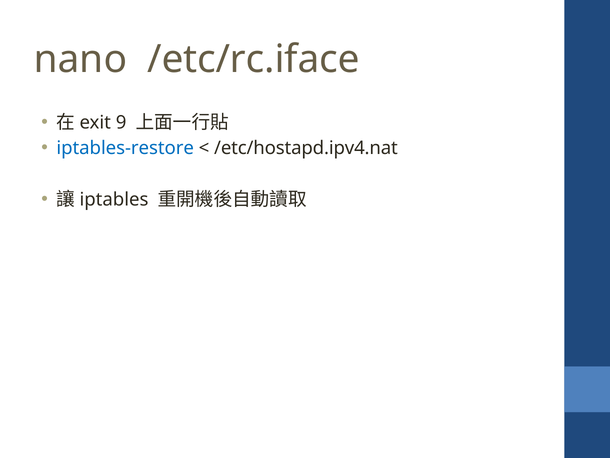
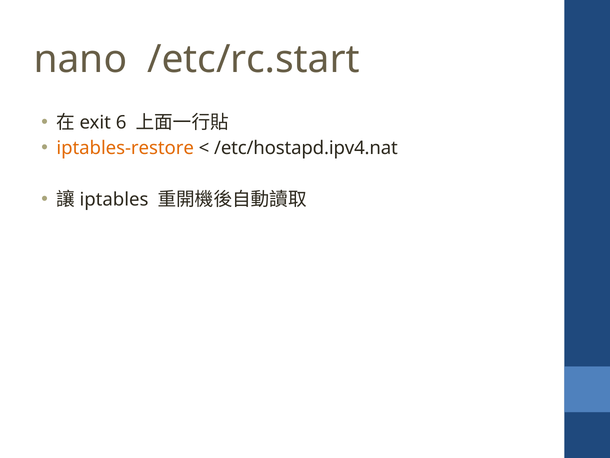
/etc/rc.iface: /etc/rc.iface -> /etc/rc.start (253, 59)
9: 9 -> 6 (121, 122)
iptables-restore colour: blue -> orange (125, 148)
